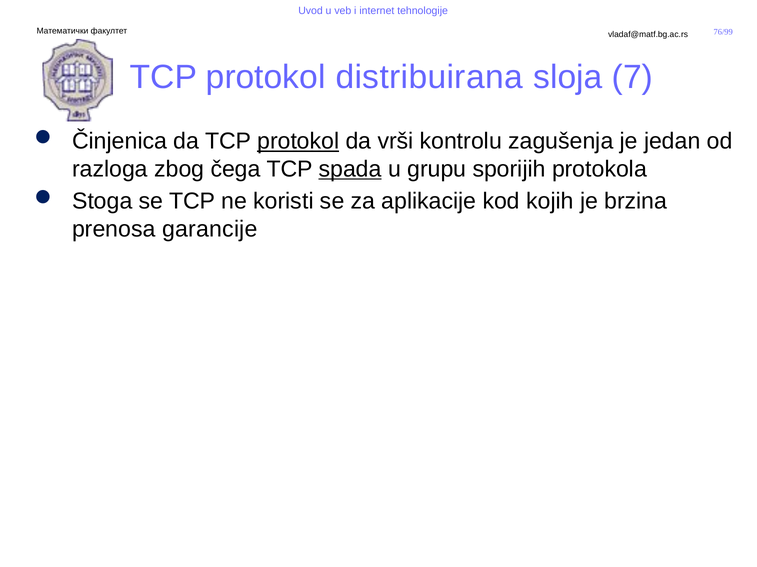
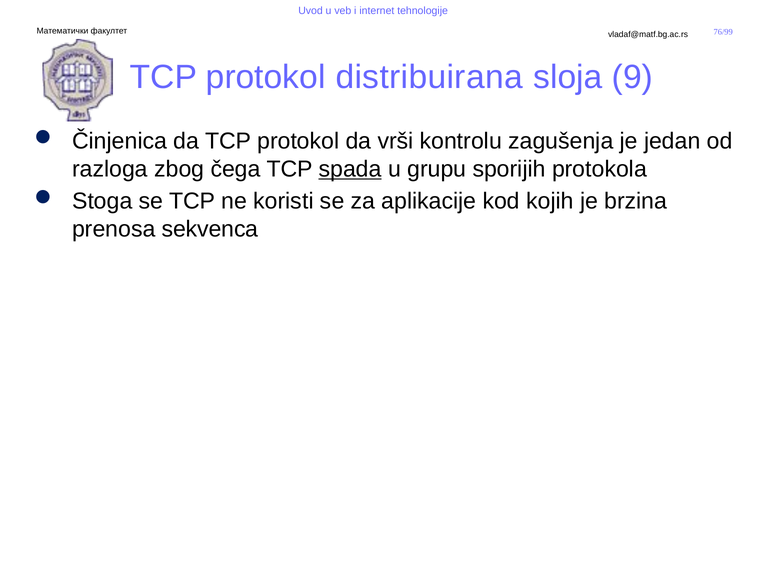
7: 7 -> 9 (633, 77)
protokol underline: present -> none (298, 142)
garancije: garancije -> sekvenca (210, 229)
